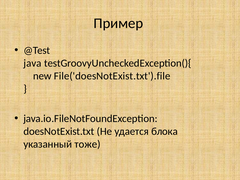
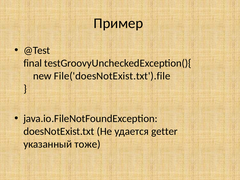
java: java -> final (33, 63)
блока: блока -> getter (164, 131)
